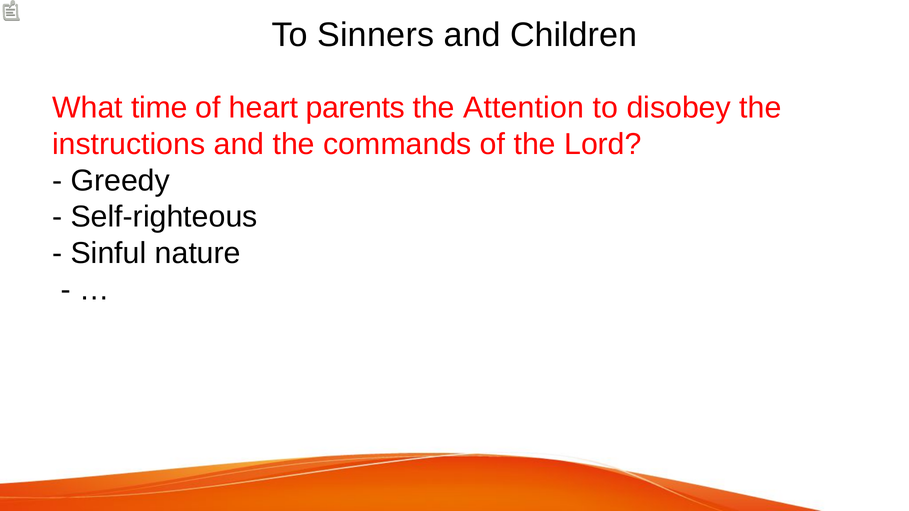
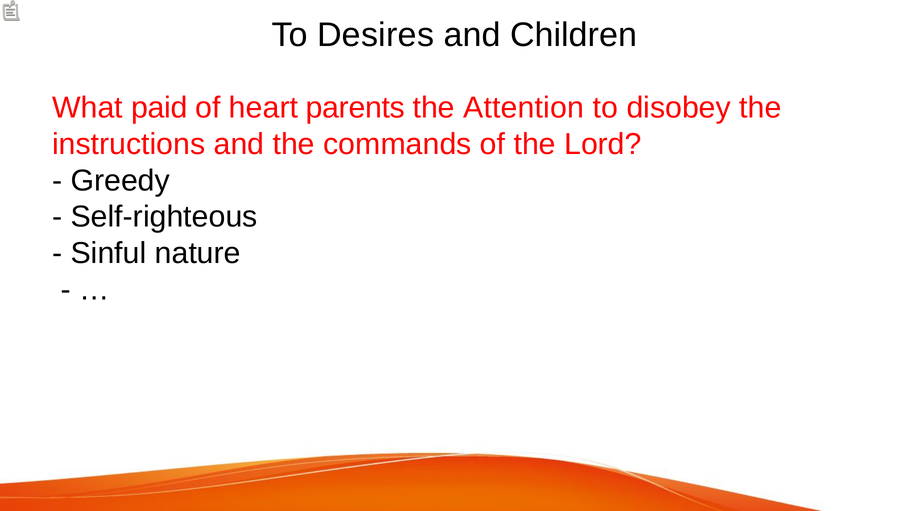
Sinners: Sinners -> Desires (376, 35)
time: time -> paid (159, 108)
